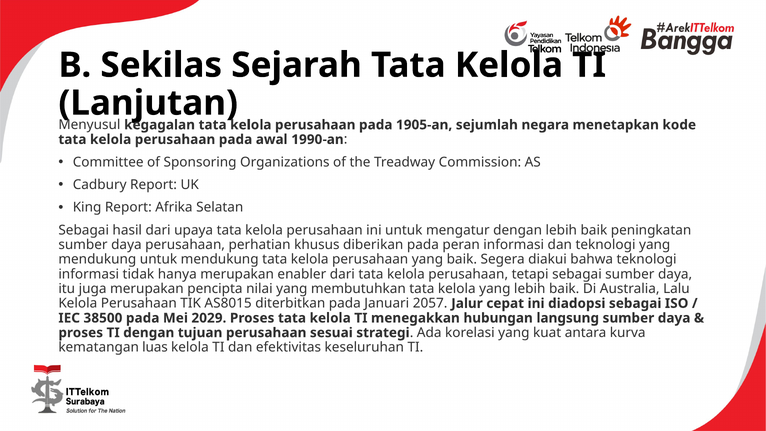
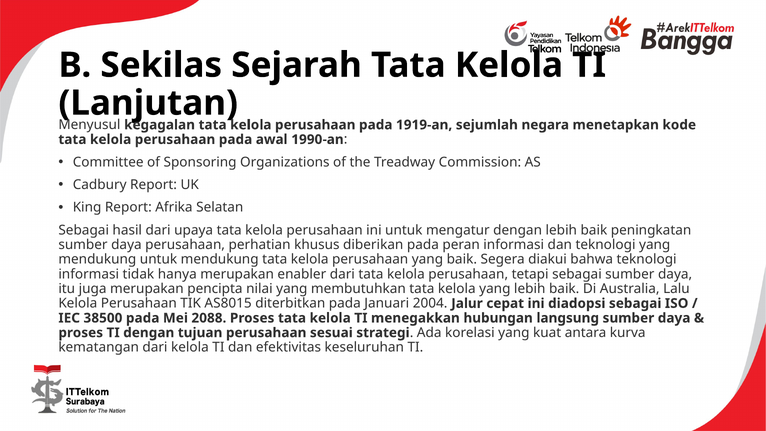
1905-an: 1905-an -> 1919-an (424, 125)
2057: 2057 -> 2004 (430, 303)
2029: 2029 -> 2088 (209, 318)
kematangan luas: luas -> dari (155, 347)
